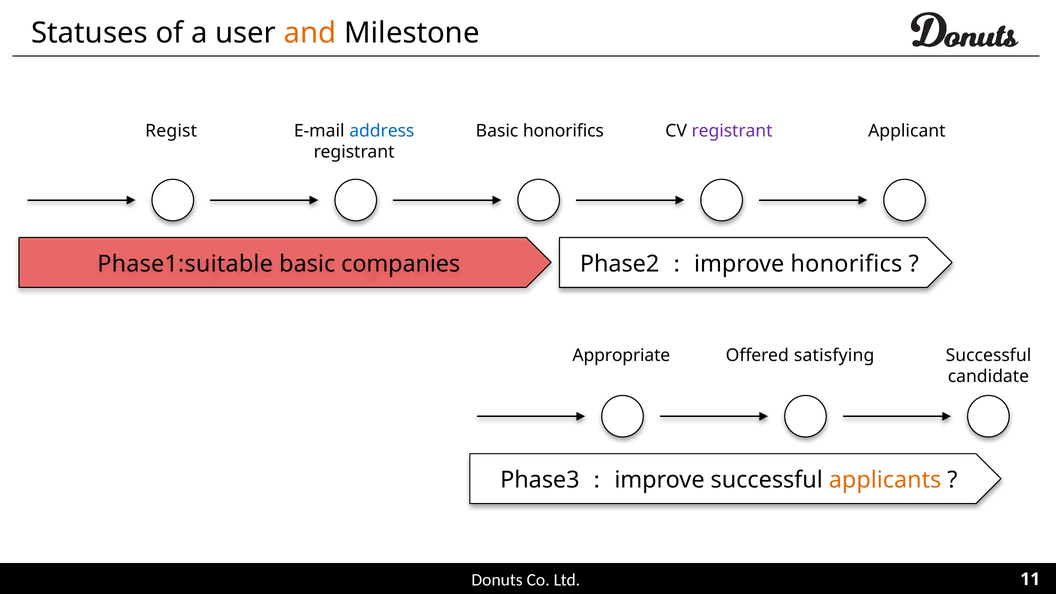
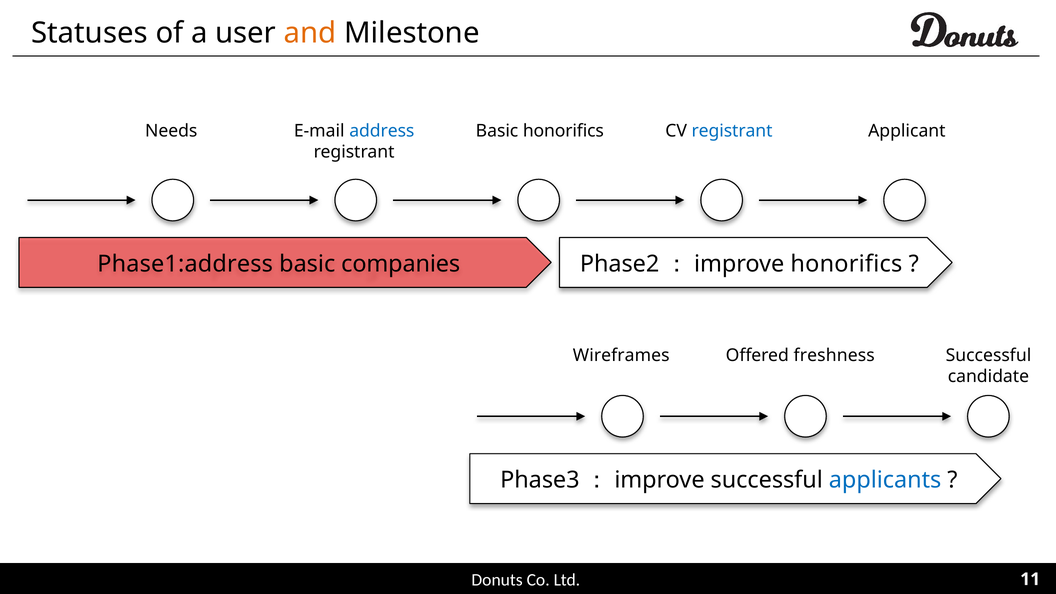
Regist: Regist -> Needs (171, 131)
registrant colour: purple -> blue (732, 131)
Phase1:suitable: Phase1:suitable -> Phase1:address (185, 264)
Appropriate: Appropriate -> Wireframes (621, 356)
satisfying: satisfying -> freshness (834, 356)
applicants colour: orange -> blue (885, 480)
